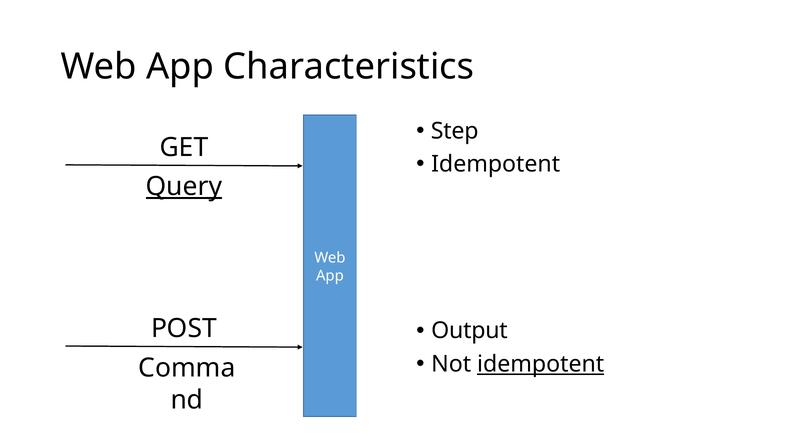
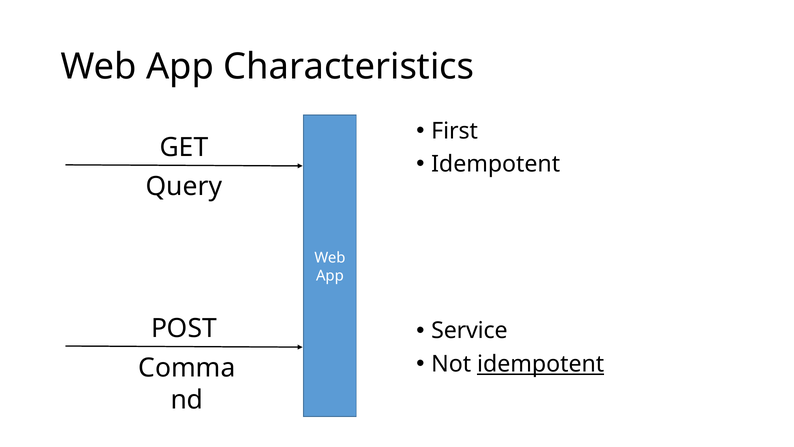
Step: Step -> First (455, 131)
Query underline: present -> none (184, 186)
Output: Output -> Service (469, 330)
